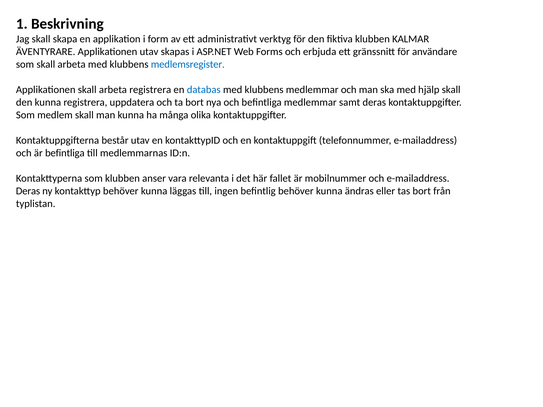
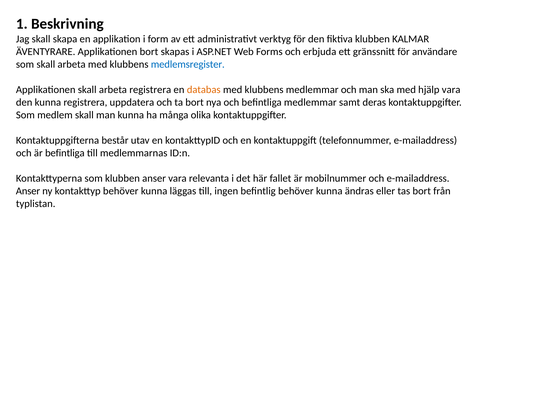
Applikationen utav: utav -> bort (149, 52)
databas colour: blue -> orange (204, 90)
hjälp skall: skall -> vara (451, 90)
Deras: Deras -> Anser (28, 191)
